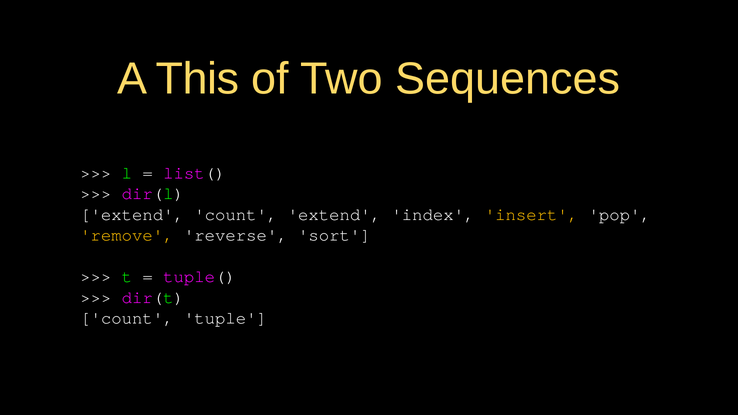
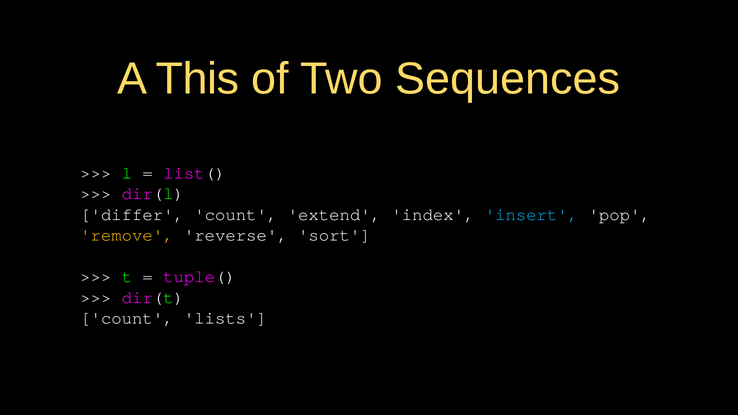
extend: extend -> differ (132, 215)
insert colour: yellow -> light blue (531, 215)
tuple: tuple -> lists (225, 318)
